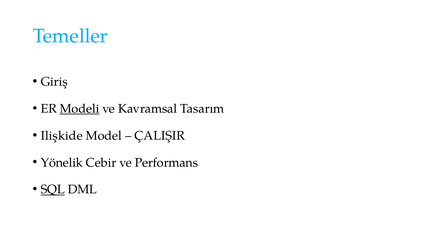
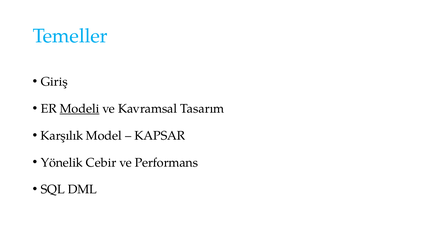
Ilişkide: Ilişkide -> Karşılık (62, 136)
ÇALIŞIR: ÇALIŞIR -> KAPSAR (160, 136)
SQL underline: present -> none (53, 190)
